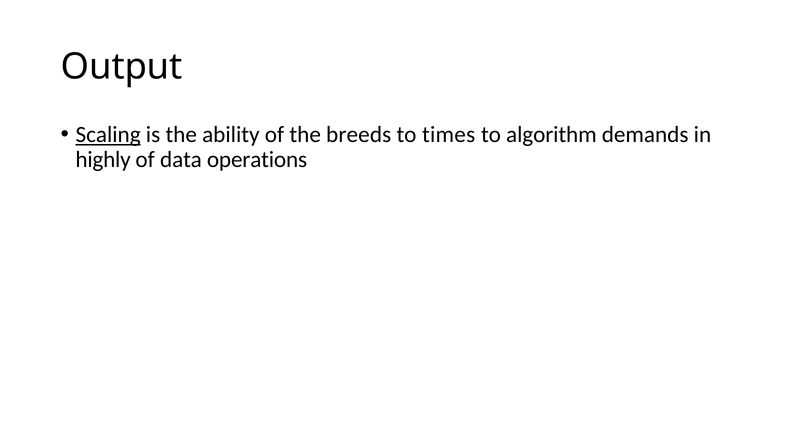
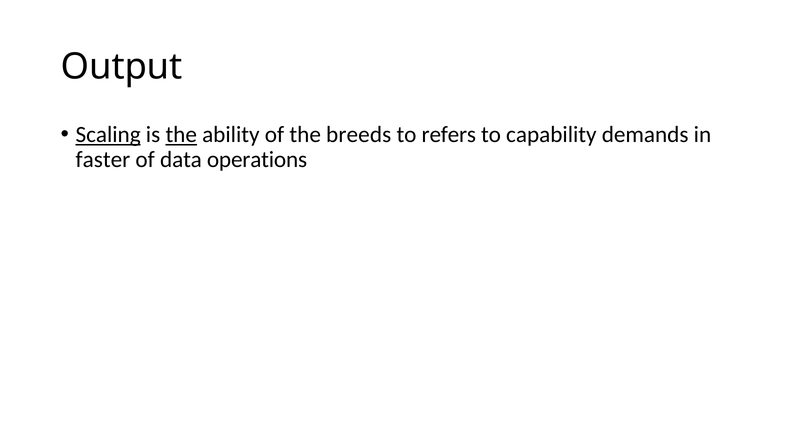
the underline: none -> present (181, 135)
times: times -> refers (449, 135)
algorithm: algorithm -> capability (551, 135)
highly: highly -> faster (103, 160)
